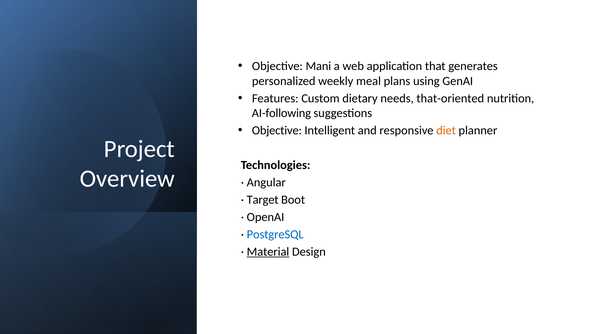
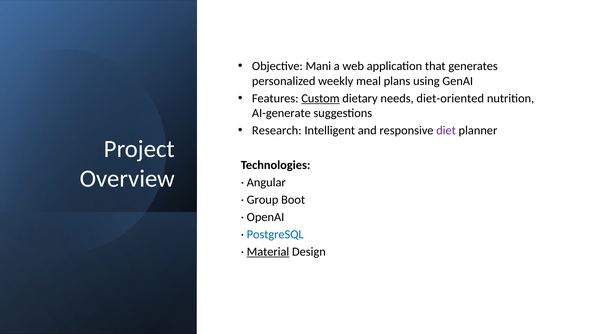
Custom underline: none -> present (320, 98)
that-oriented: that-oriented -> diet-oriented (450, 98)
AI-following: AI-following -> AI-generate (281, 113)
Objective: Objective -> Research (277, 131)
diet colour: orange -> purple (446, 131)
Target: Target -> Group (263, 200)
